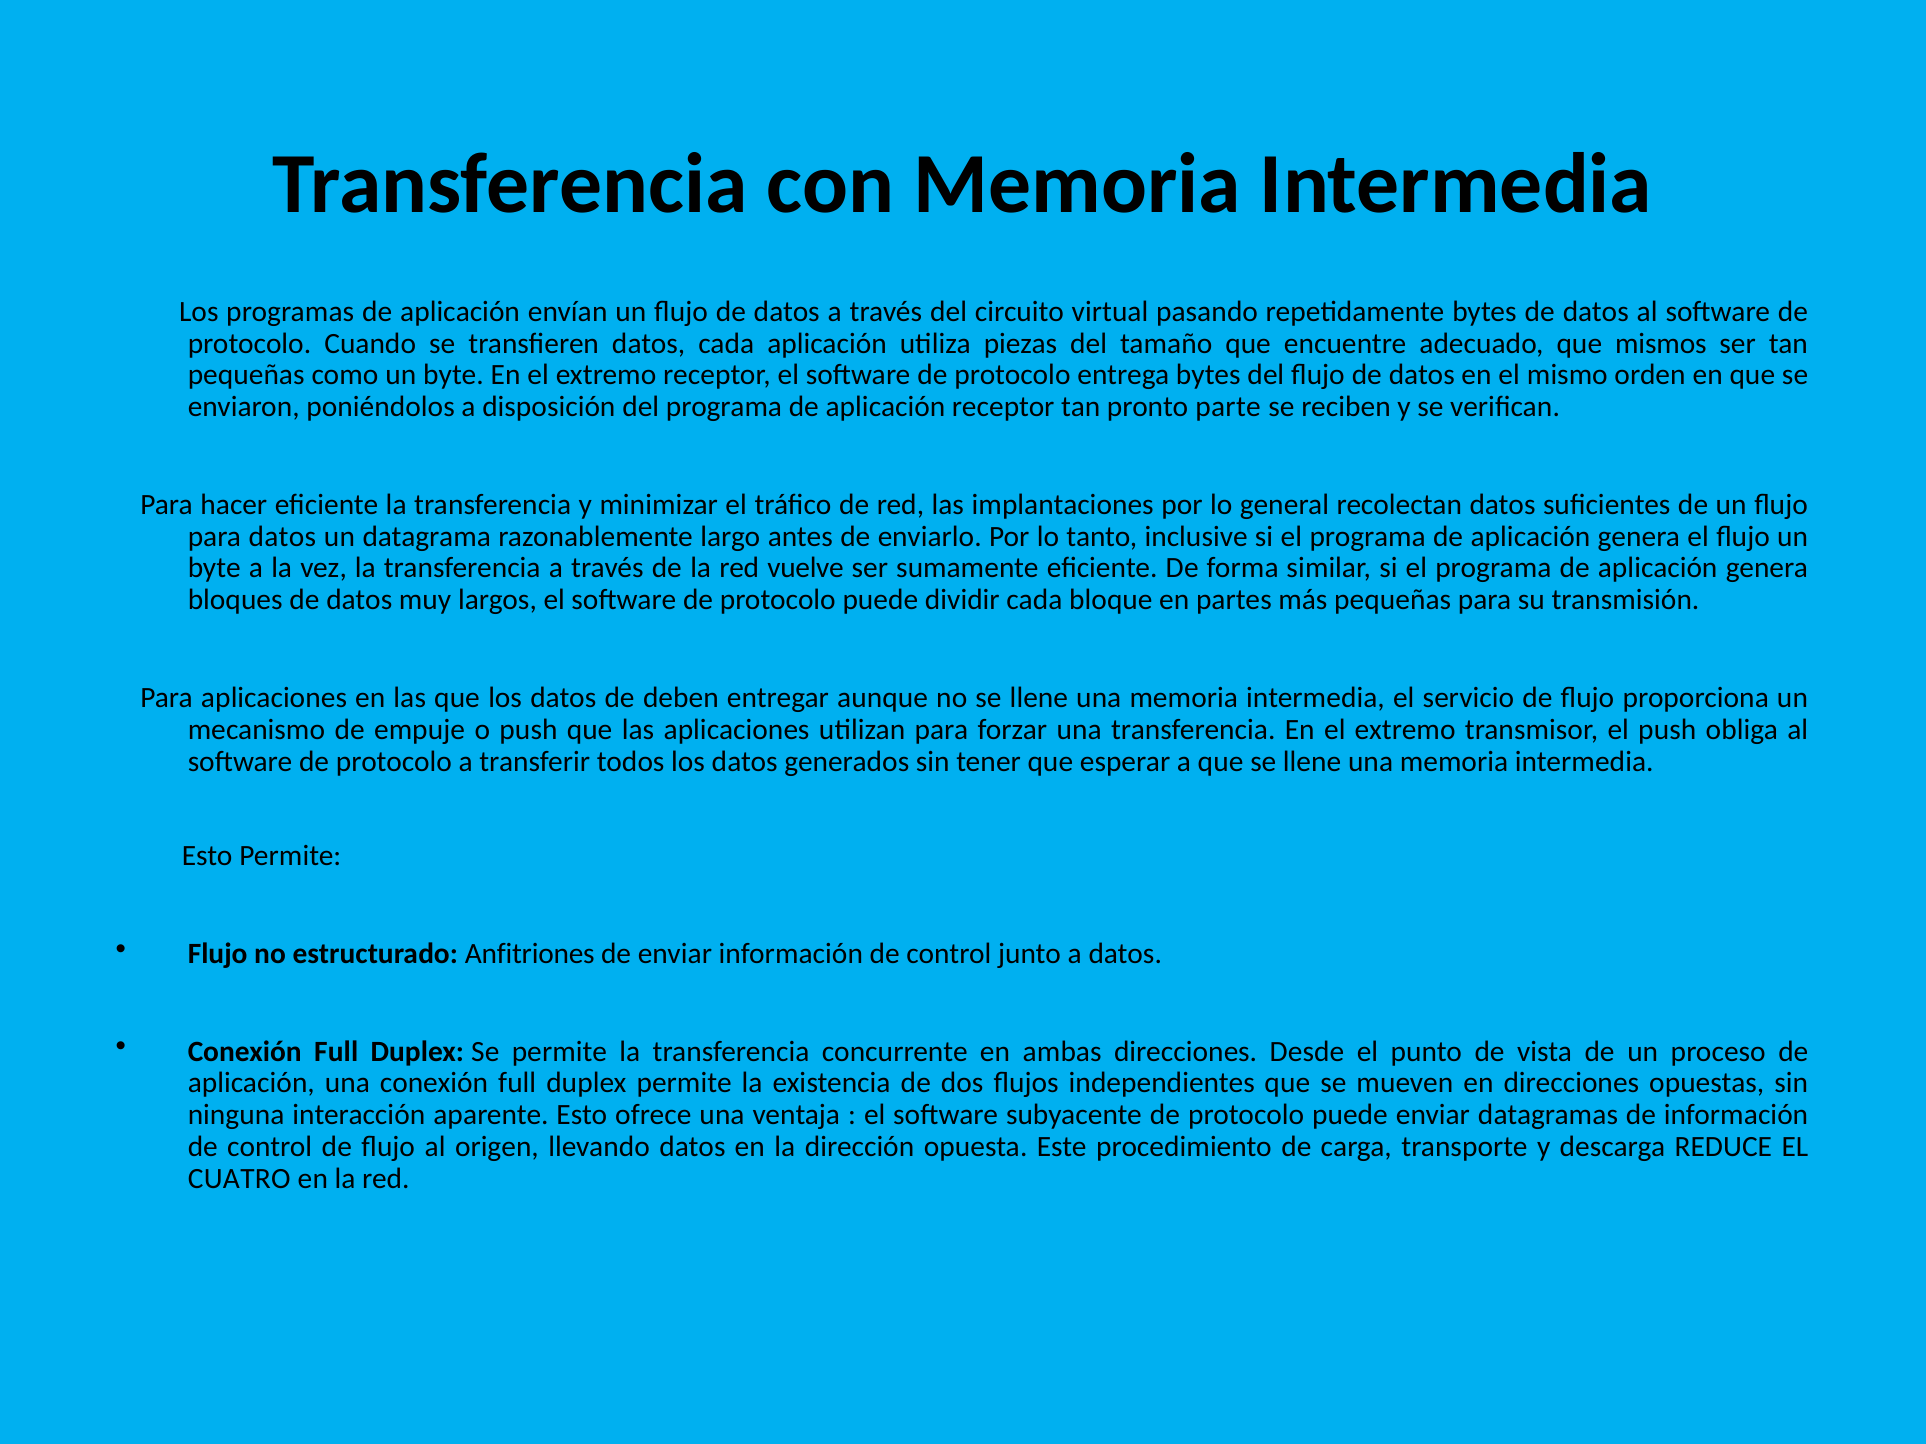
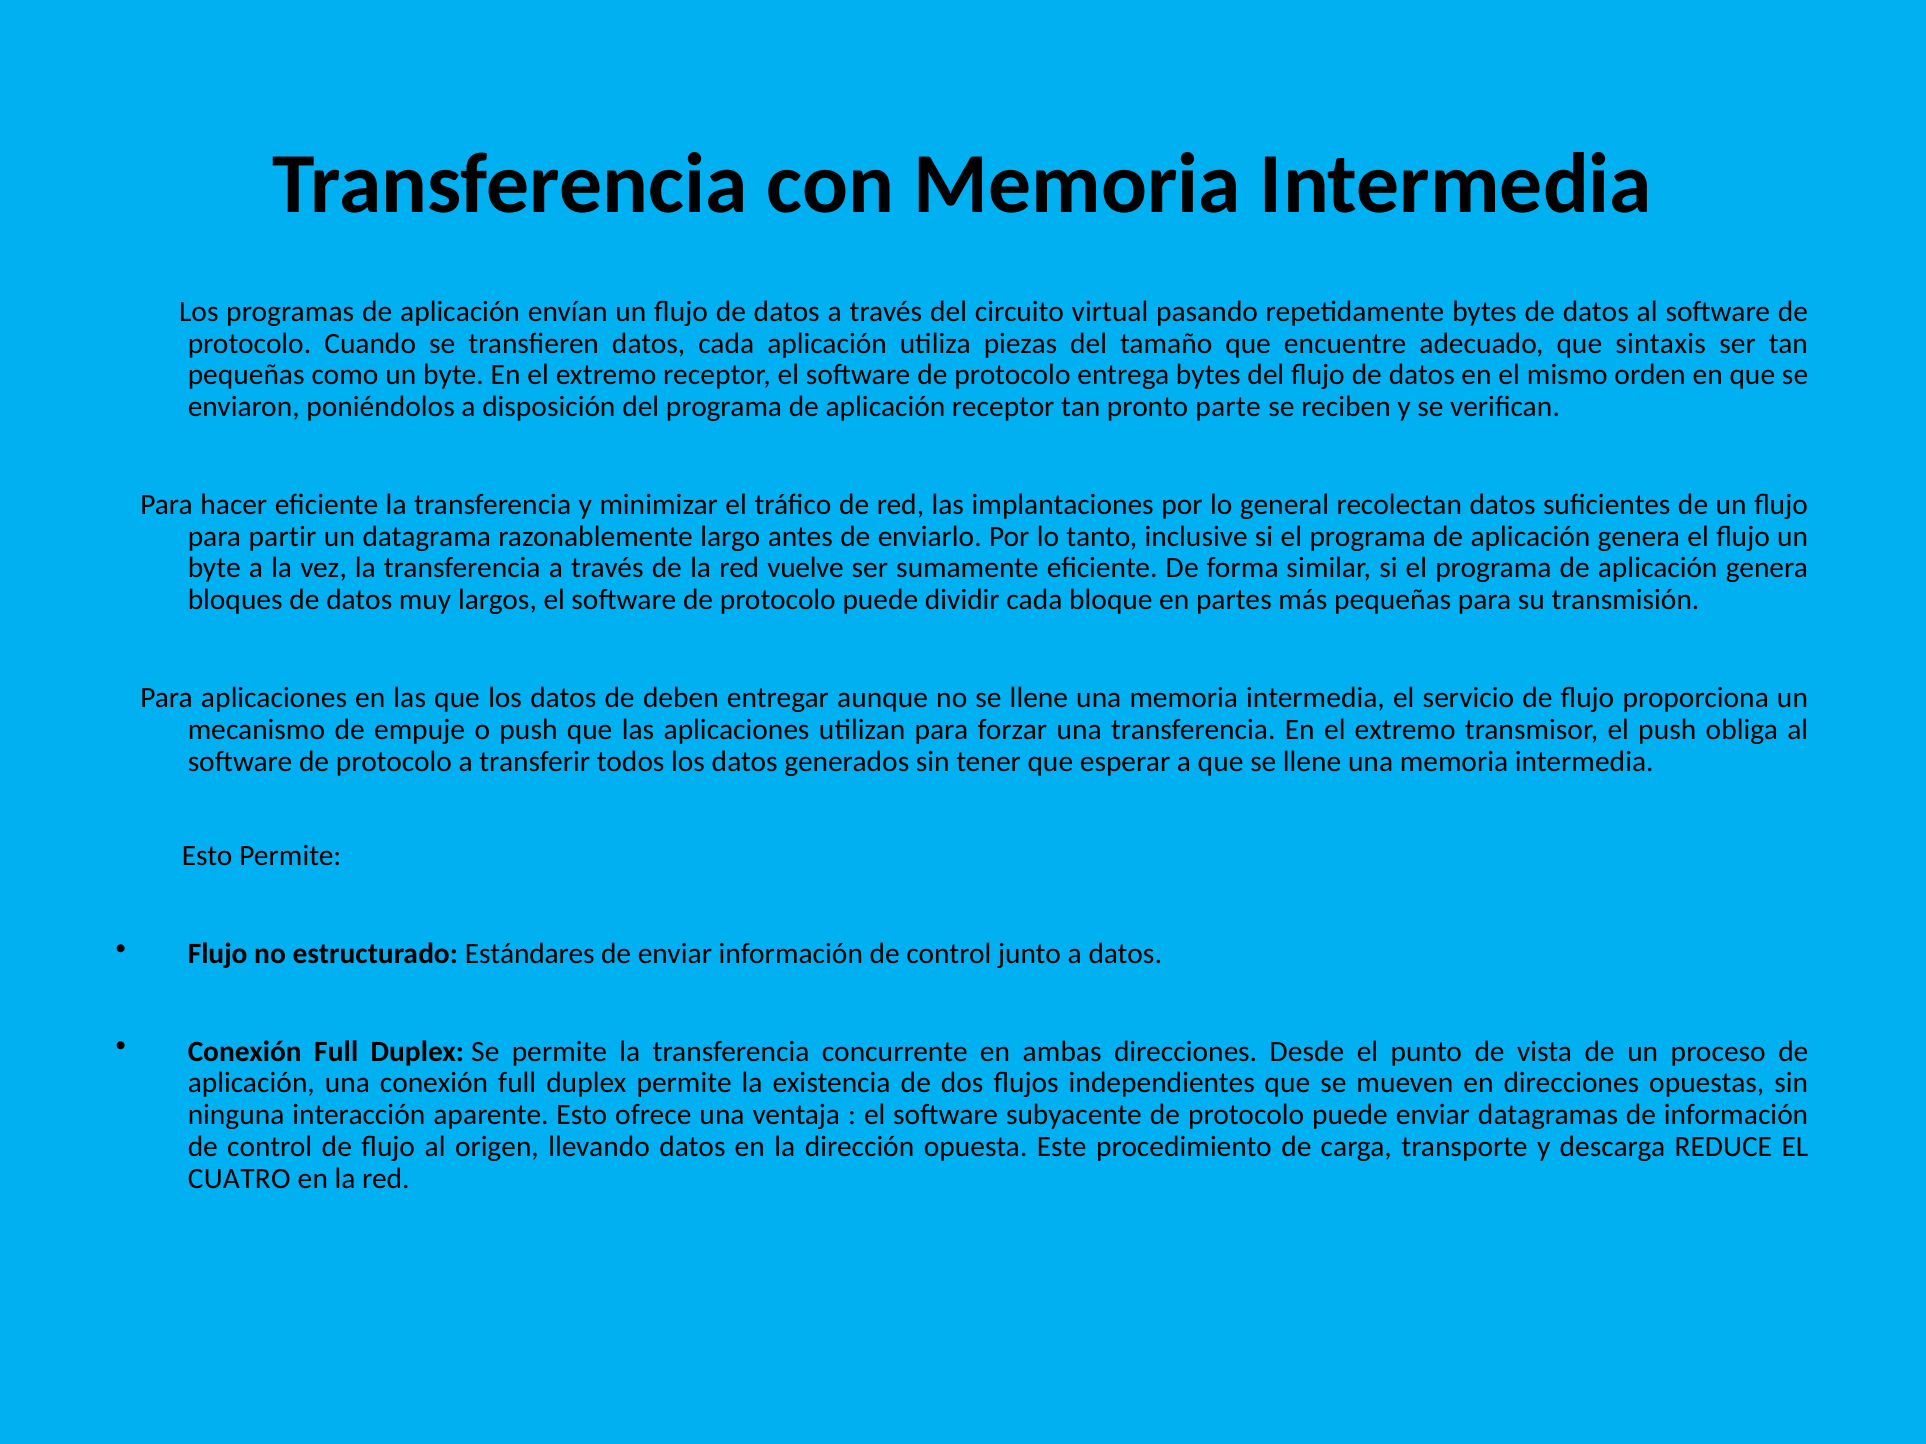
mismos: mismos -> sintaxis (1661, 343)
para datos: datos -> partir (282, 537)
Anfitriones: Anfitriones -> Estándares (530, 954)
